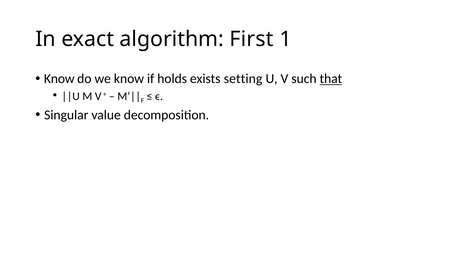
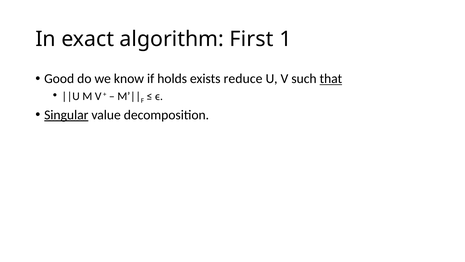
Know: Know -> Good (59, 79)
setting: setting -> reduce (243, 79)
Singular underline: none -> present (66, 115)
